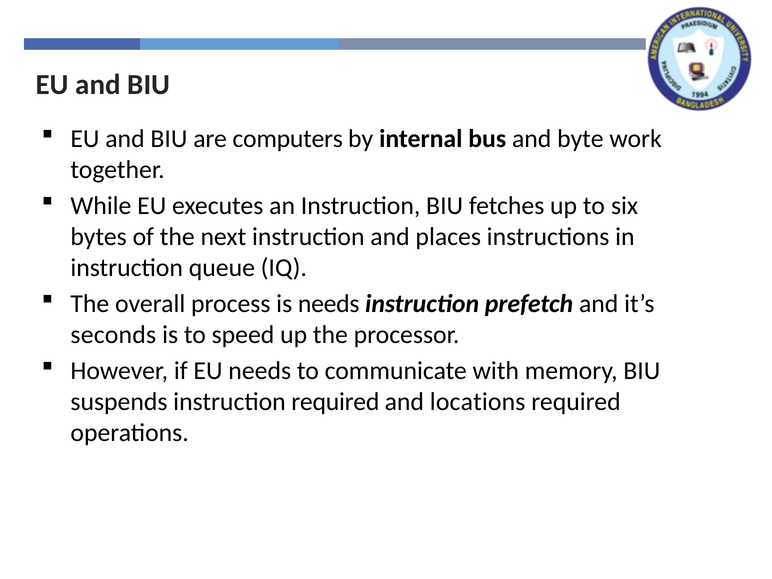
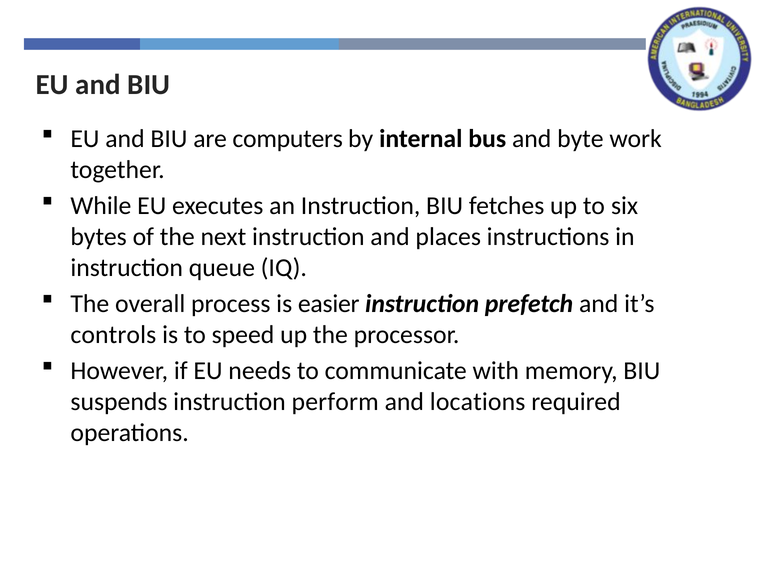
is needs: needs -> easier (329, 304)
seconds: seconds -> controls (113, 335)
instruction required: required -> perform (335, 402)
